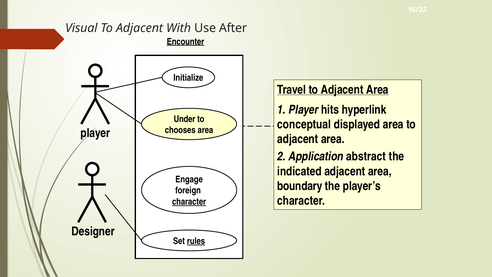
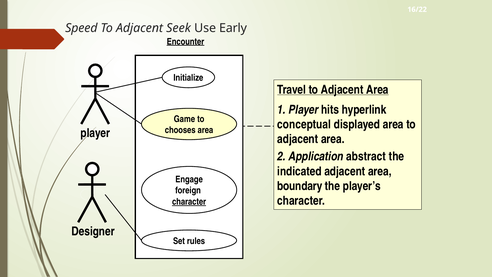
Visual: Visual -> Speed (81, 28)
With: With -> Seek (179, 28)
After: After -> Early (233, 28)
Under: Under -> Game (184, 119)
rules underline: present -> none (196, 241)
